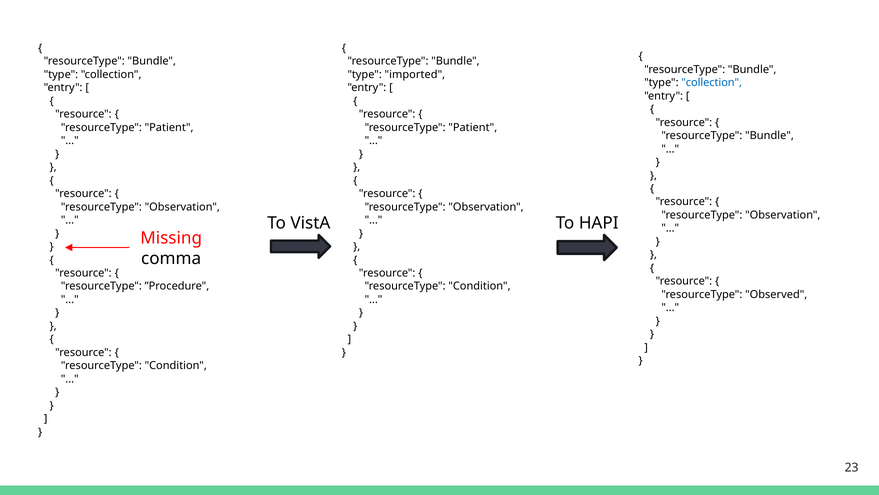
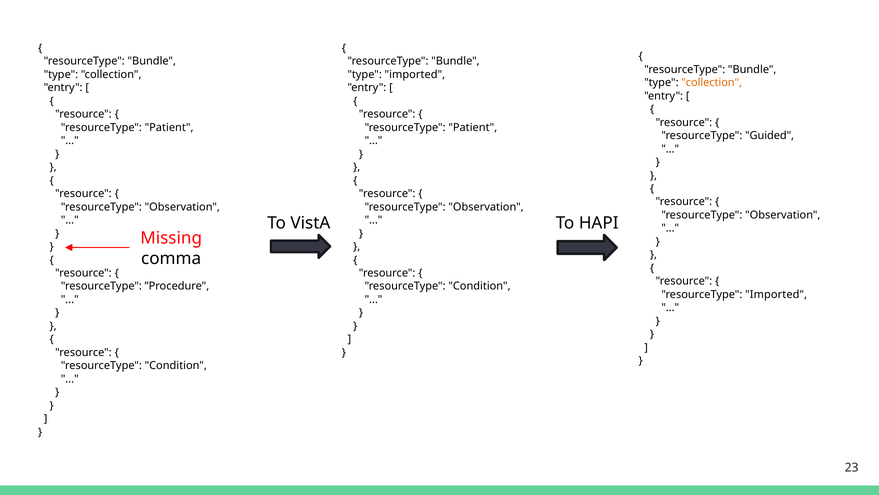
collection colour: blue -> orange (712, 83)
Bundle: Bundle -> Guided (770, 136)
resourceType Observed: Observed -> Imported (776, 294)
